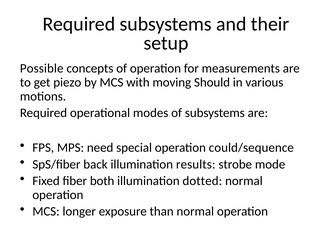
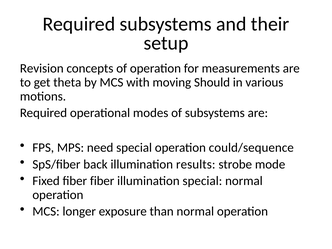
Possible: Possible -> Revision (42, 68)
piezo: piezo -> theta (67, 82)
fiber both: both -> fiber (102, 181)
illumination dotted: dotted -> special (202, 181)
